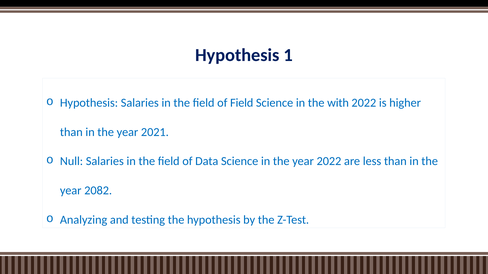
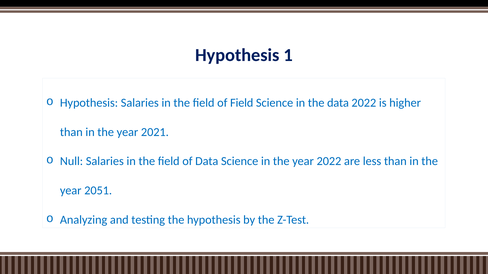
the with: with -> data (338, 103)
2082: 2082 -> 2051 (98, 191)
